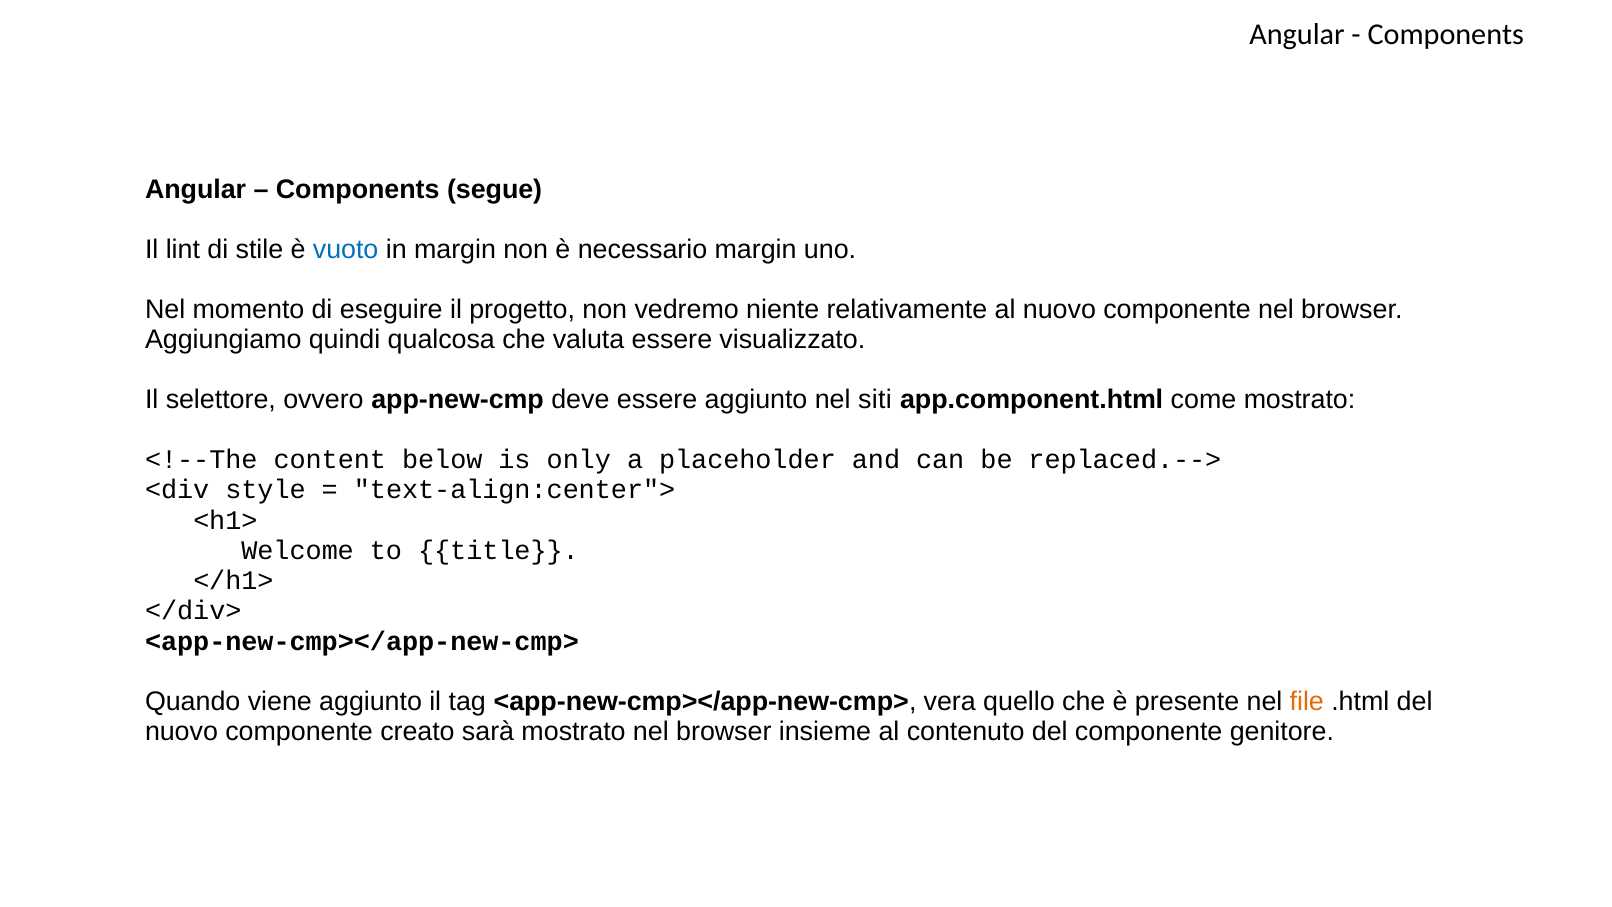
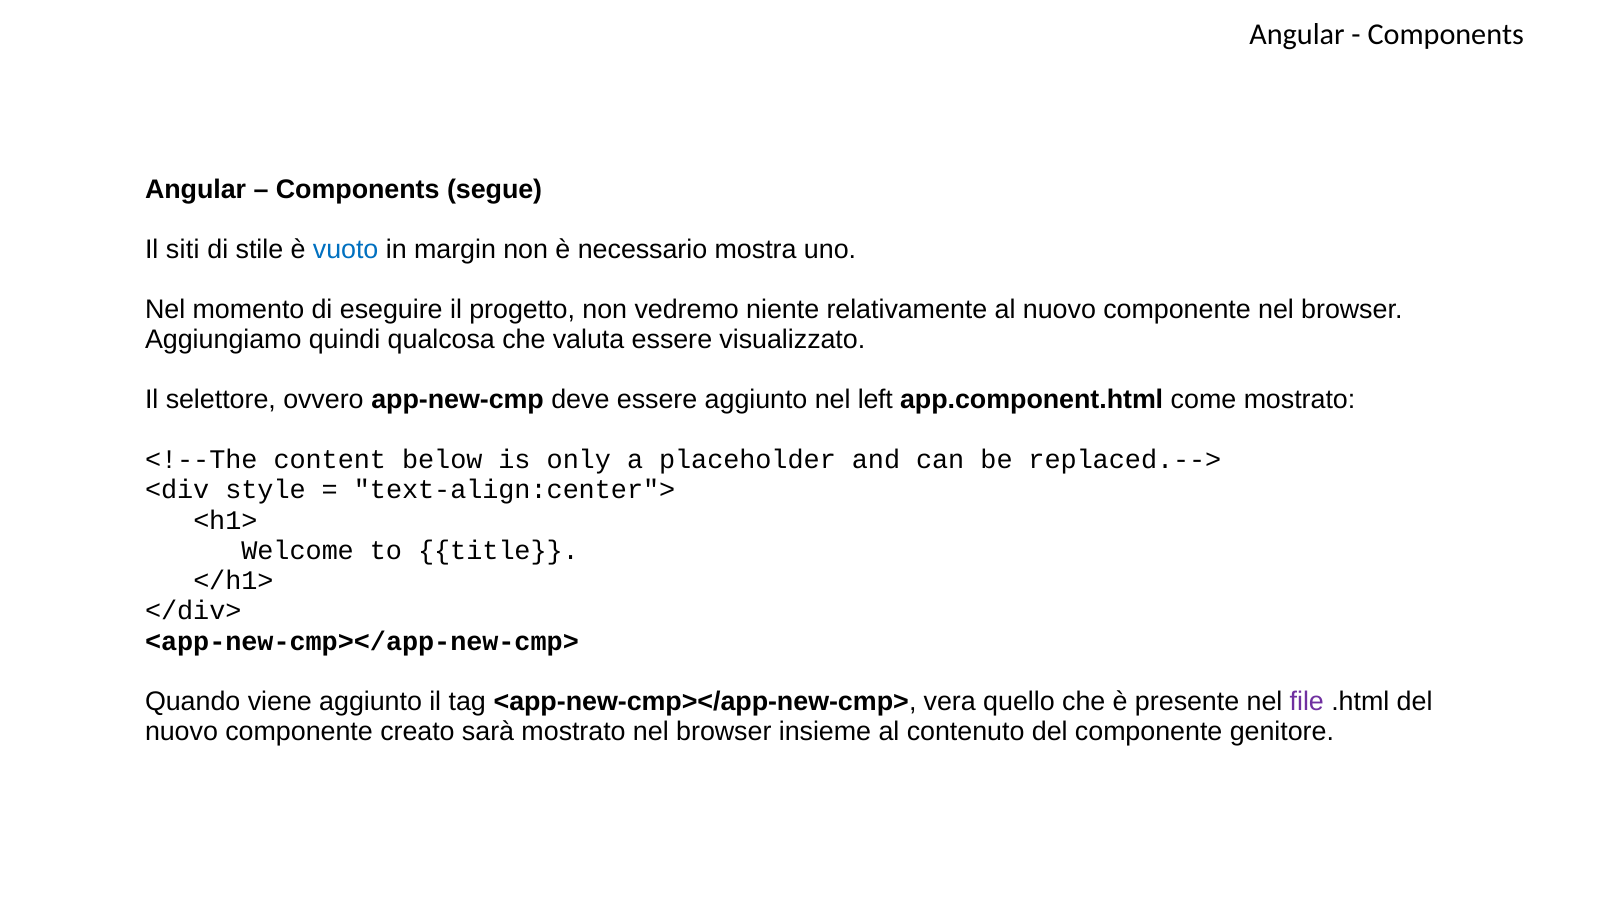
lint: lint -> siti (183, 250)
necessario margin: margin -> mostra (756, 250)
siti: siti -> left (875, 399)
file colour: orange -> purple (1307, 701)
